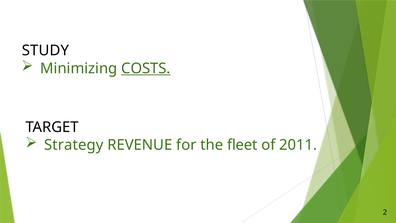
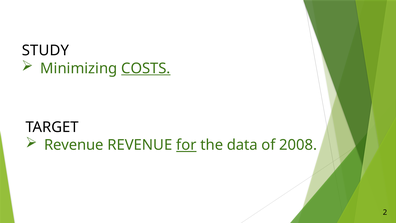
Strategy: Strategy -> Revenue (74, 145)
for underline: none -> present (186, 145)
fleet: fleet -> data (242, 145)
2011: 2011 -> 2008 (298, 145)
